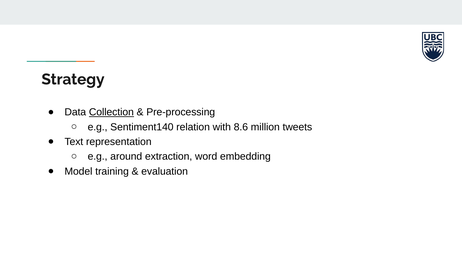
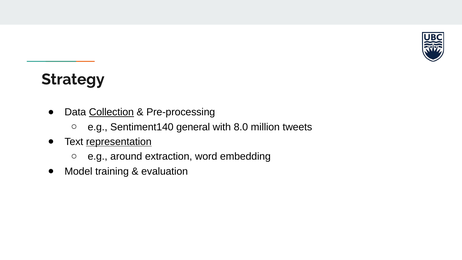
relation: relation -> general (193, 127)
8.6: 8.6 -> 8.0 (241, 127)
representation underline: none -> present (119, 142)
